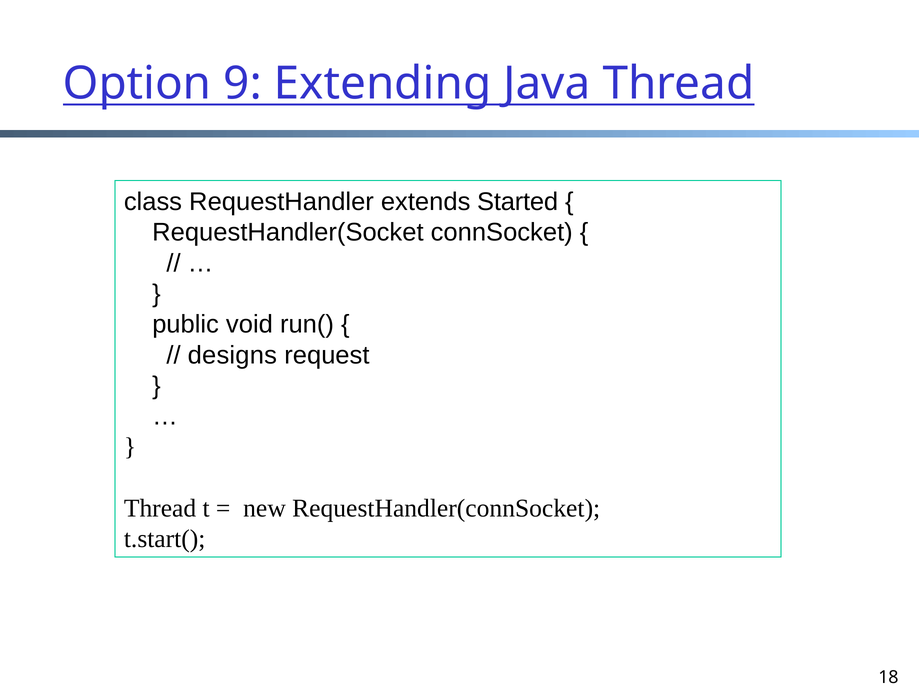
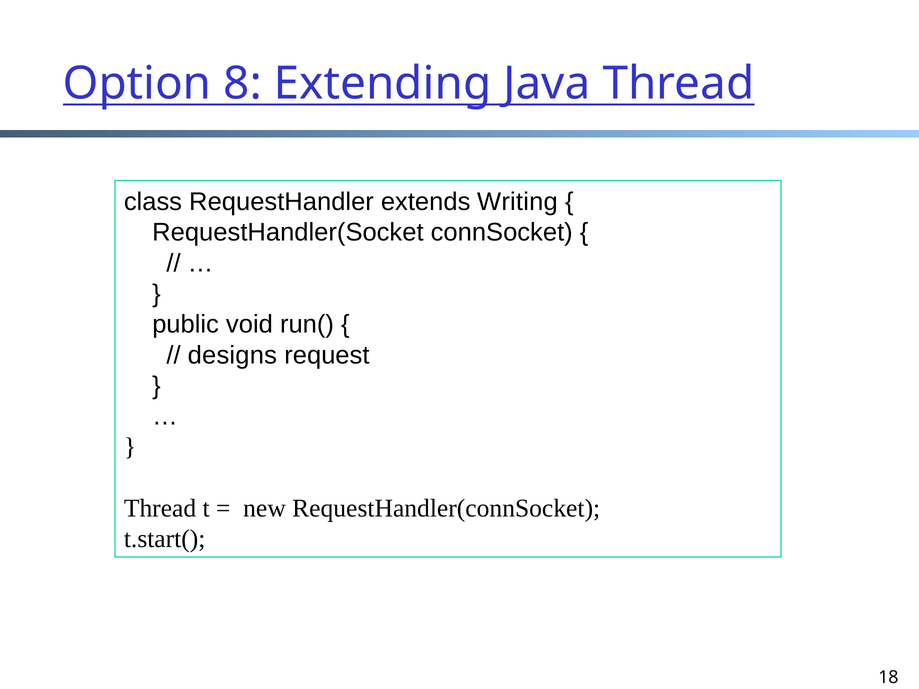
9: 9 -> 8 (243, 84)
Started: Started -> Writing (517, 202)
